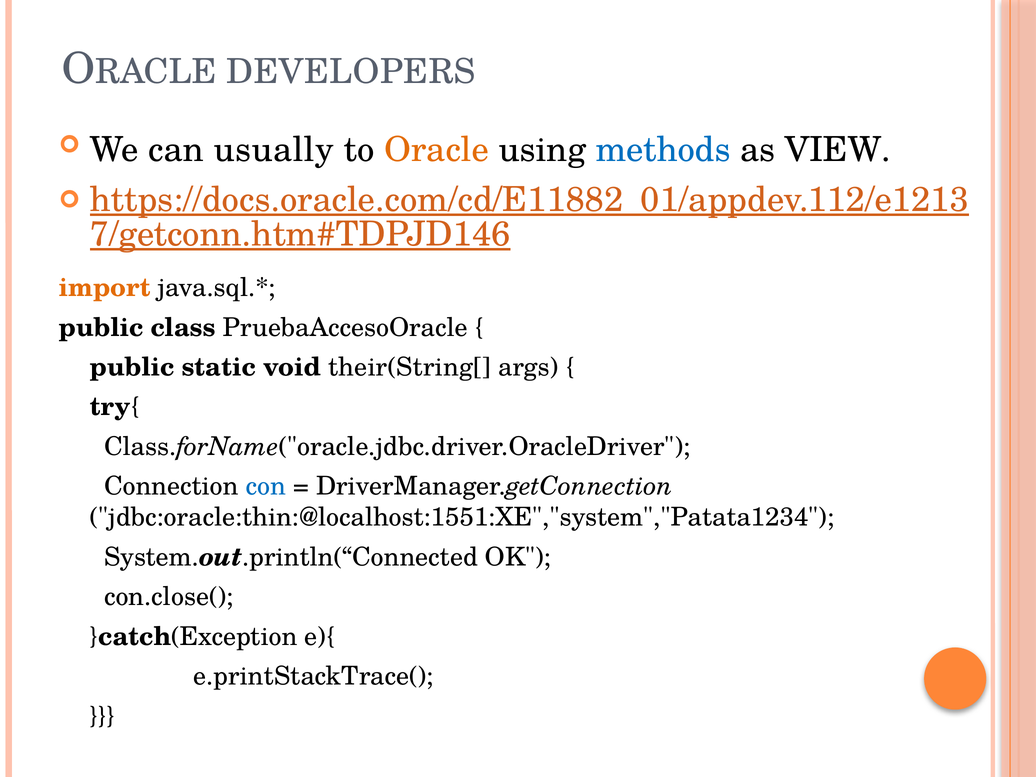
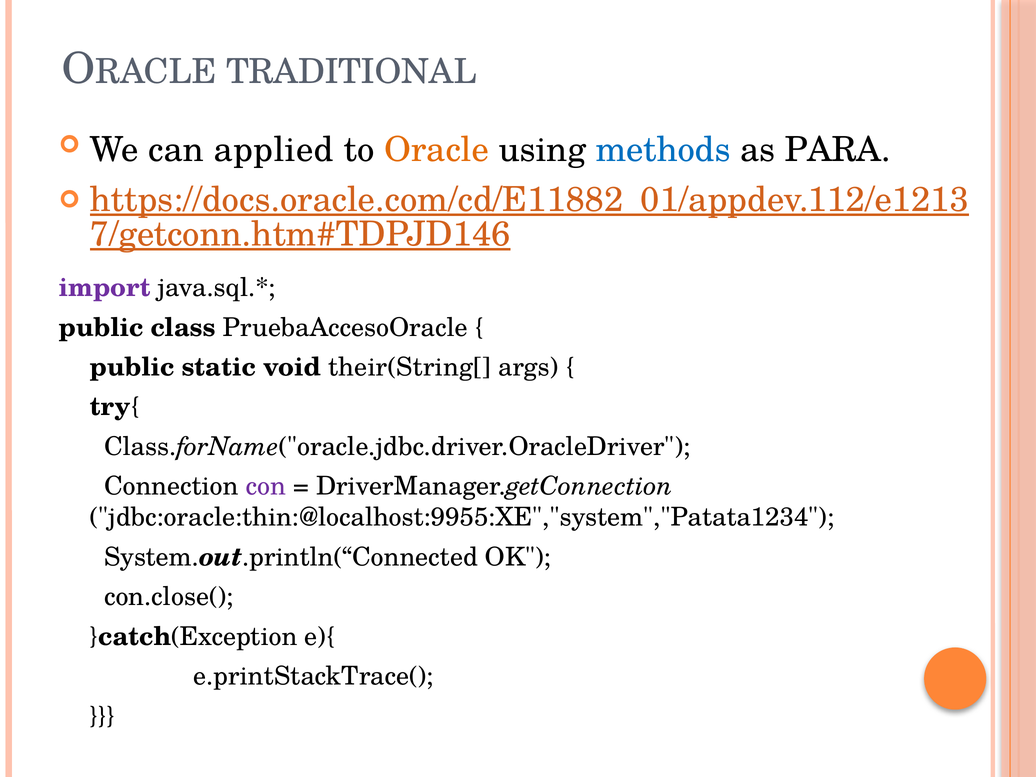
DEVELOPERS: DEVELOPERS -> TRADITIONAL (351, 72)
usually: usually -> applied (274, 150)
VIEW: VIEW -> PARA (838, 150)
import colour: orange -> purple (105, 288)
con colour: blue -> purple (266, 486)
jdbc:oracle:thin:@localhost:1551:XE","system","Patata1234: jdbc:oracle:thin:@localhost:1551:XE","system","Patata1234 -> jdbc:oracle:thin:@localhost:9955:XE","system","Patata1234 (462, 517)
